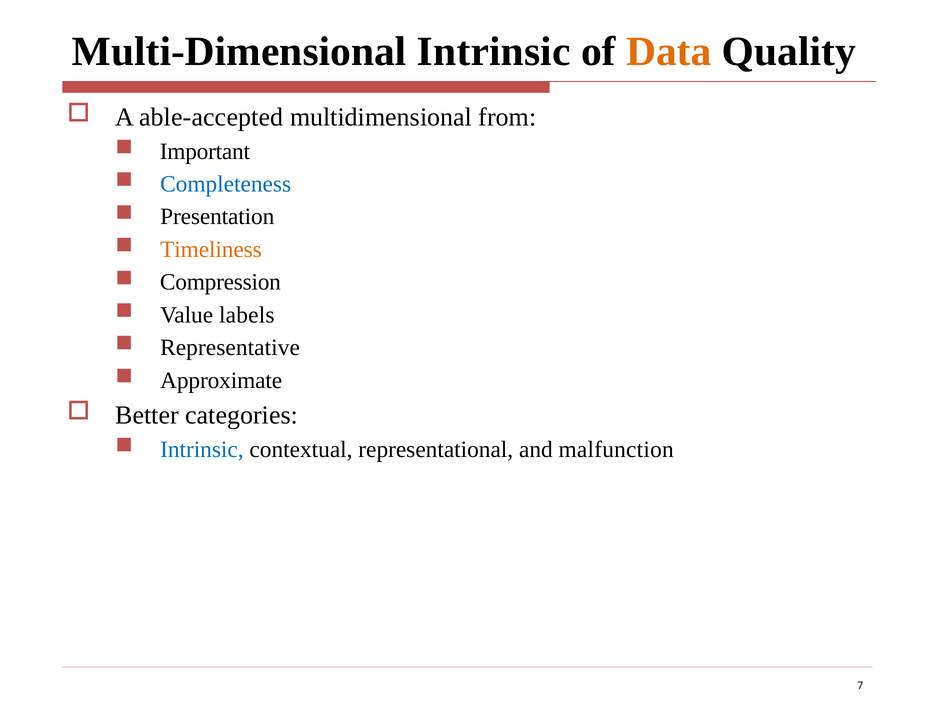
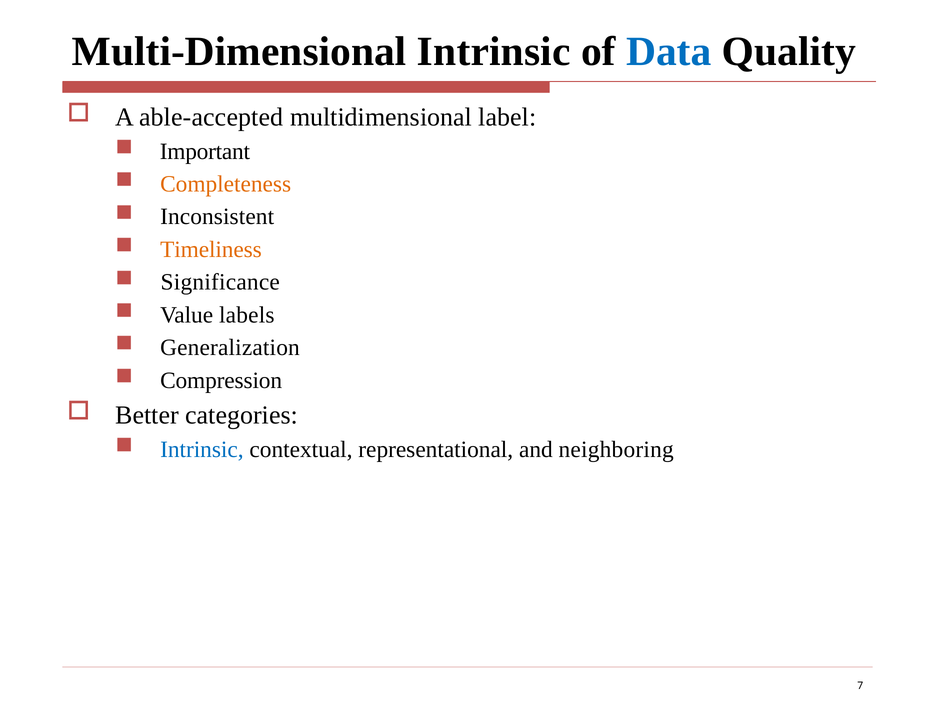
Data colour: orange -> blue (669, 51)
from: from -> label (507, 117)
Completeness colour: blue -> orange (226, 184)
Presentation: Presentation -> Inconsistent (217, 217)
Compression: Compression -> Significance (220, 282)
Representative: Representative -> Generalization (230, 348)
Approximate: Approximate -> Compression (221, 380)
malfunction: malfunction -> neighboring (616, 450)
